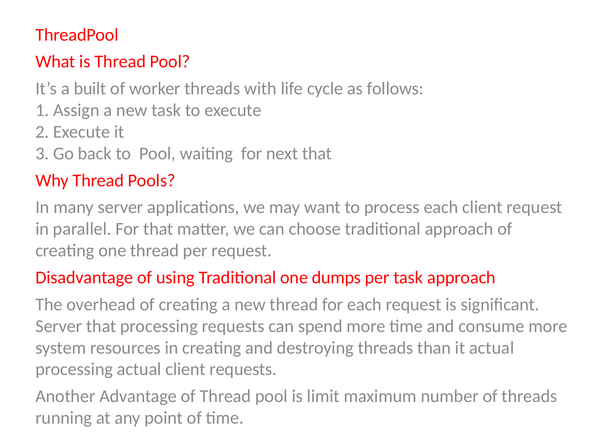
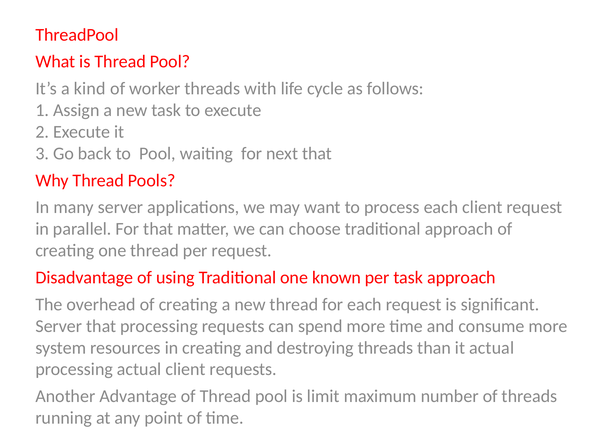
built: built -> kind (90, 88)
dumps: dumps -> known (336, 277)
